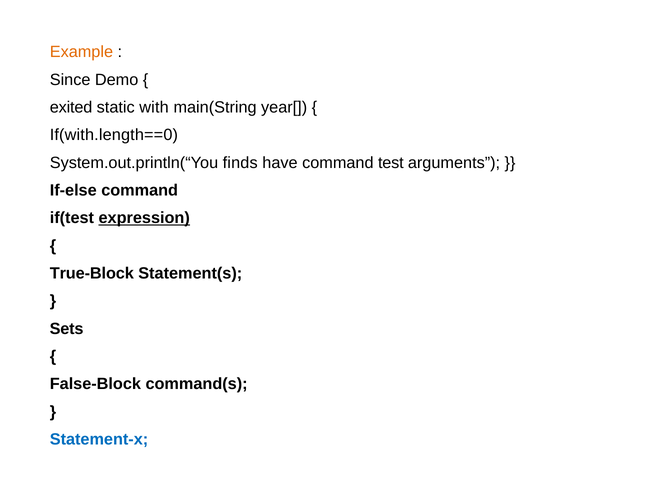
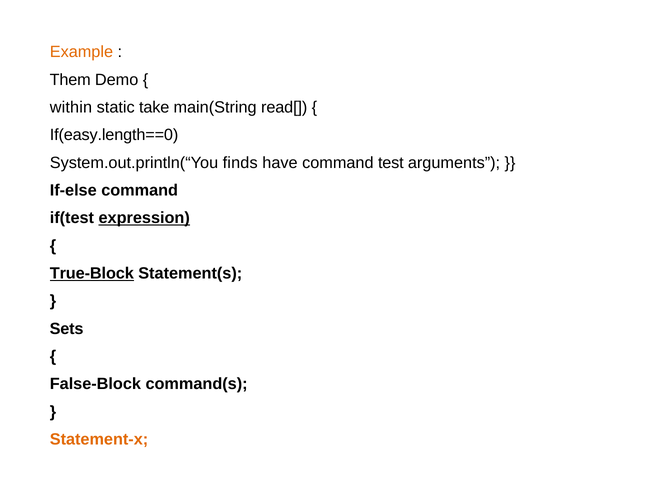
Since: Since -> Them (70, 80)
exited: exited -> within (71, 107)
with: with -> take (154, 107)
year[: year[ -> read[ (284, 107)
If(with.length==0: If(with.length==0 -> If(easy.length==0 (114, 135)
True-Block underline: none -> present (92, 274)
Statement-x colour: blue -> orange (99, 440)
